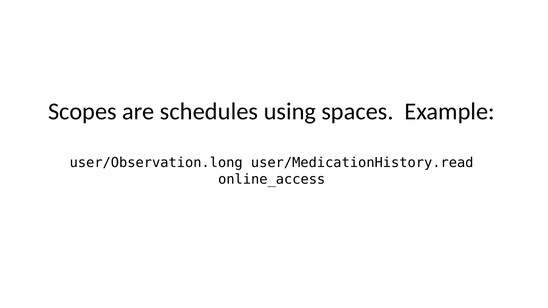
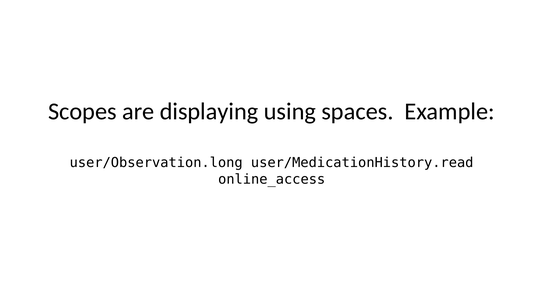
schedules: schedules -> displaying (209, 112)
